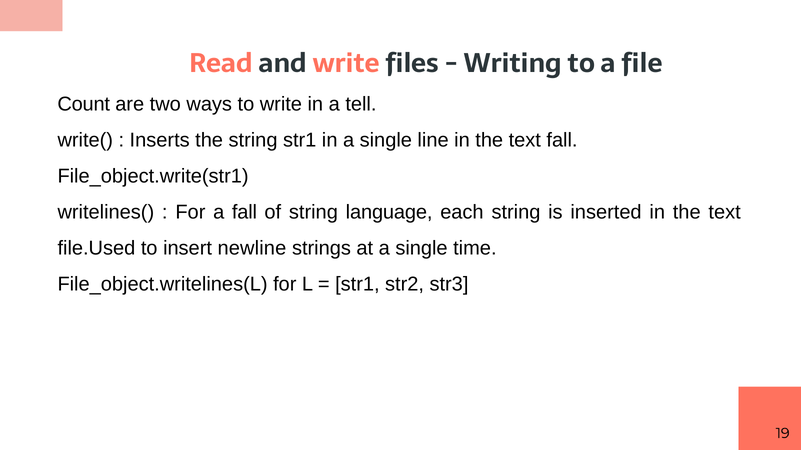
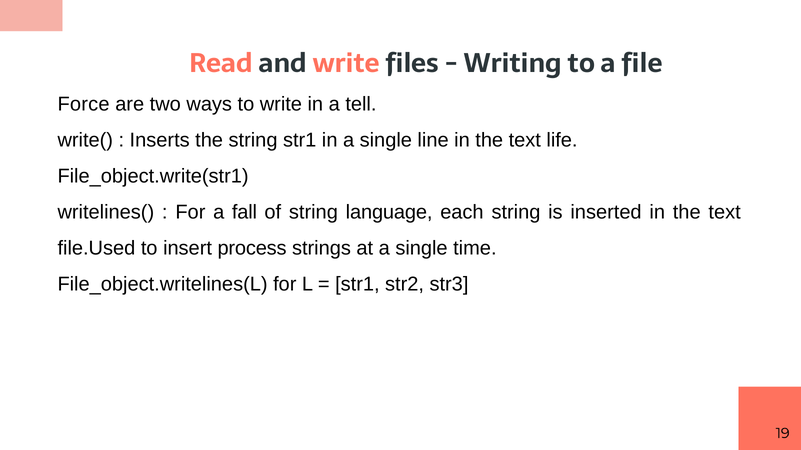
Count: Count -> Force (84, 104)
text fall: fall -> life (562, 140)
newline: newline -> process (252, 248)
